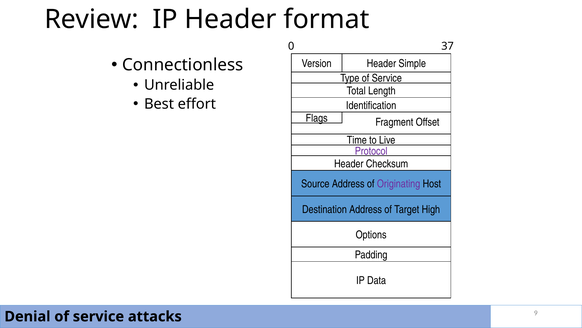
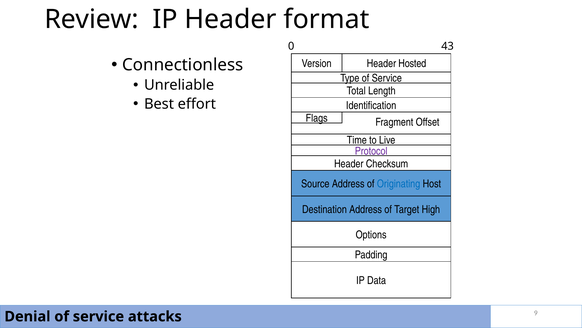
37: 37 -> 43 (448, 46)
Simple: Simple -> Hosted (412, 64)
Originating colour: purple -> blue (399, 184)
